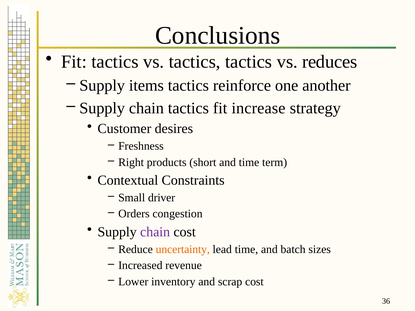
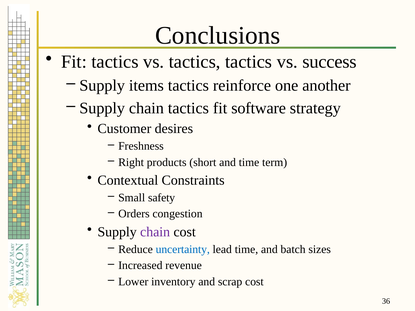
reduces: reduces -> success (330, 62)
increase: increase -> software (259, 108)
driver: driver -> safety (162, 198)
uncertainty colour: orange -> blue (183, 250)
